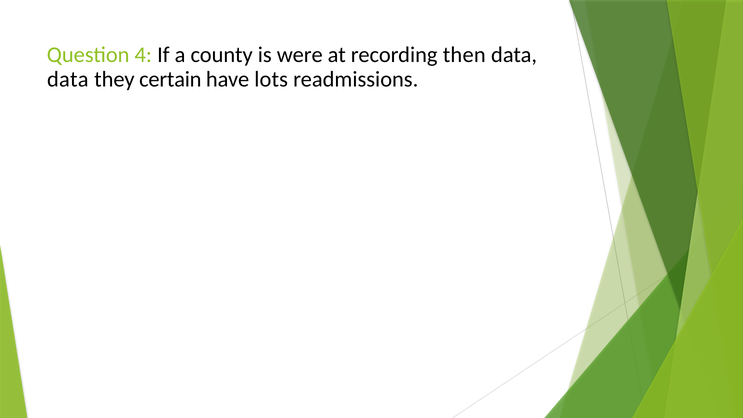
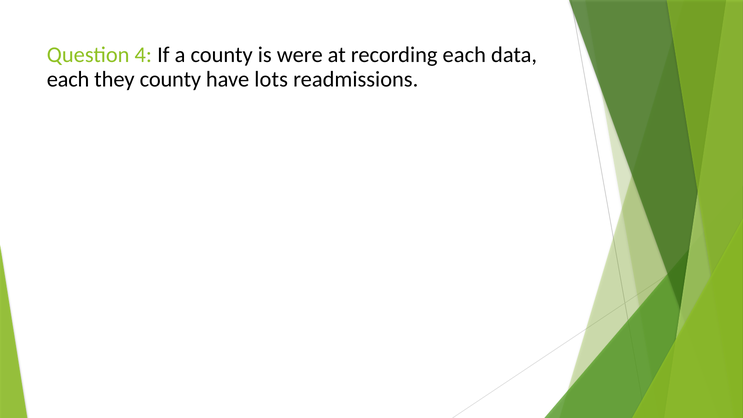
recording then: then -> each (464, 55)
data: data -> each (68, 79)
they certain: certain -> county (170, 79)
